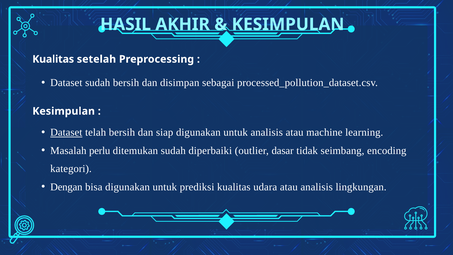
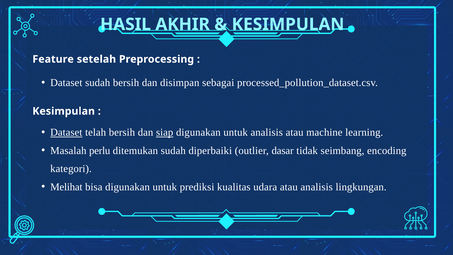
Kualitas: Kualitas -> Feature (53, 59)
siap underline: none -> present (165, 132)
Dengan: Dengan -> Melihat (66, 187)
